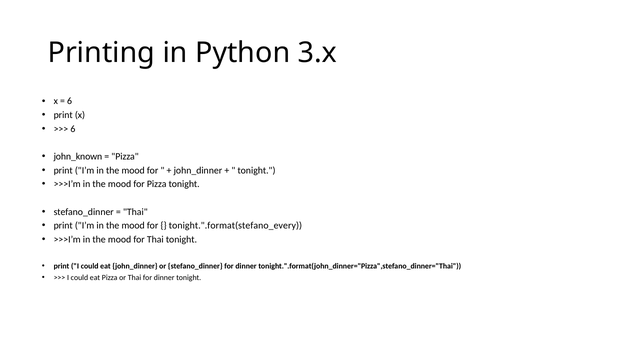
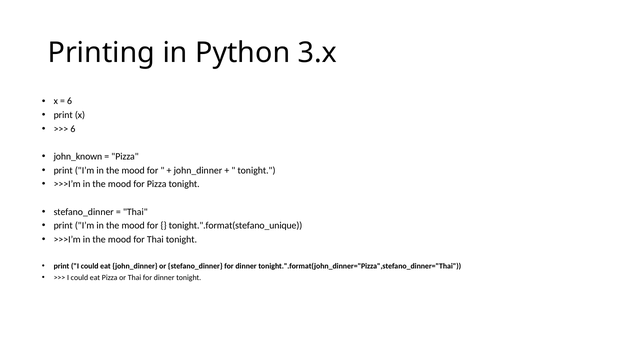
tonight.".format(stefano_every: tonight.".format(stefano_every -> tonight.".format(stefano_unique (236, 226)
